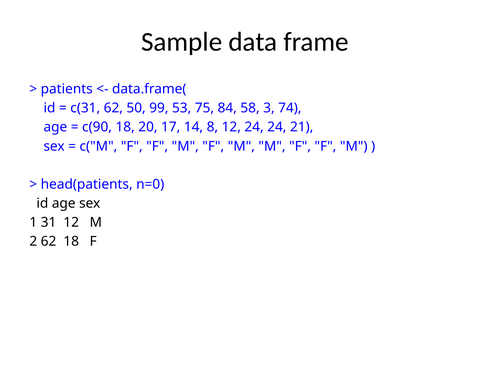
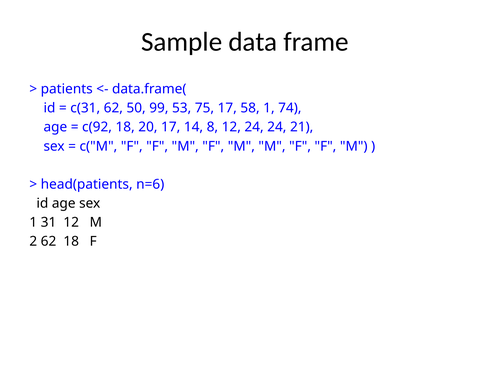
75 84: 84 -> 17 (227, 108)
58 3: 3 -> 1 (269, 108)
c(90: c(90 -> c(92 (97, 127)
n=0: n=0 -> n=6 (150, 185)
